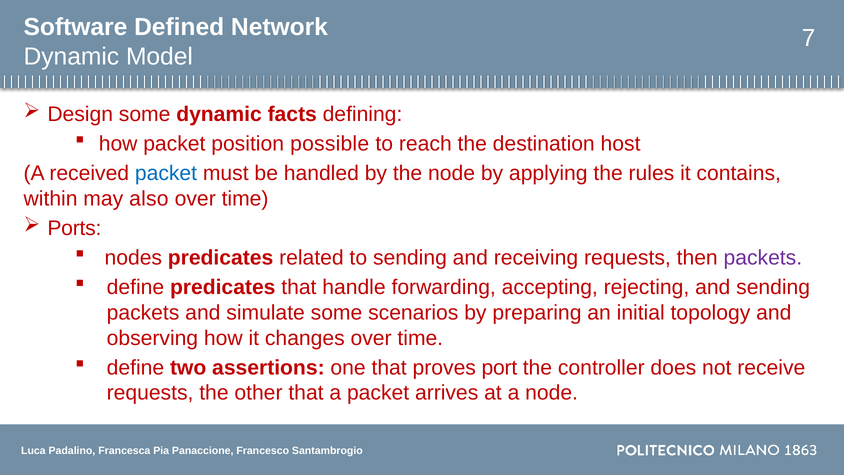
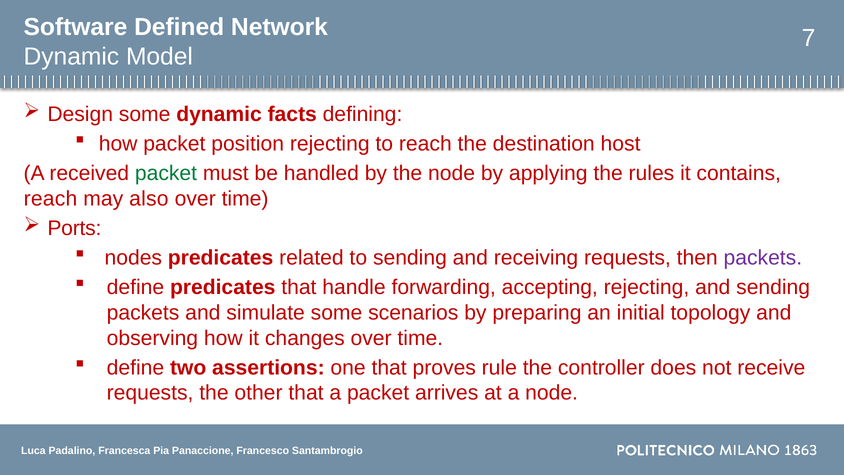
position possible: possible -> rejecting (330, 144)
packet colour: blue -> green (166, 173)
within: within -> reach (50, 199)
port: port -> rule (499, 367)
